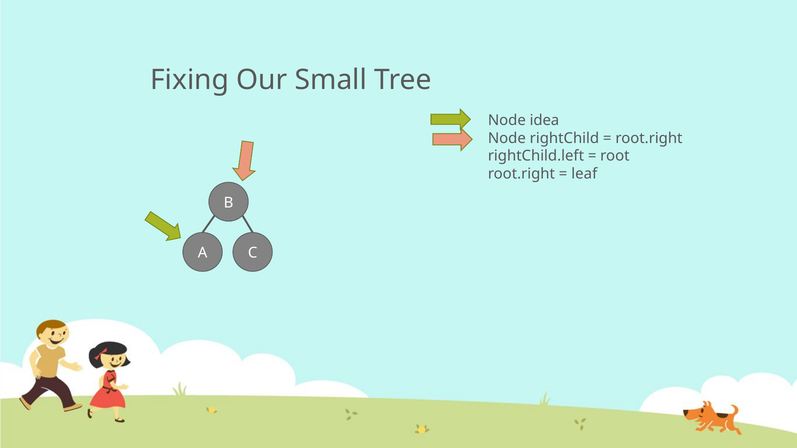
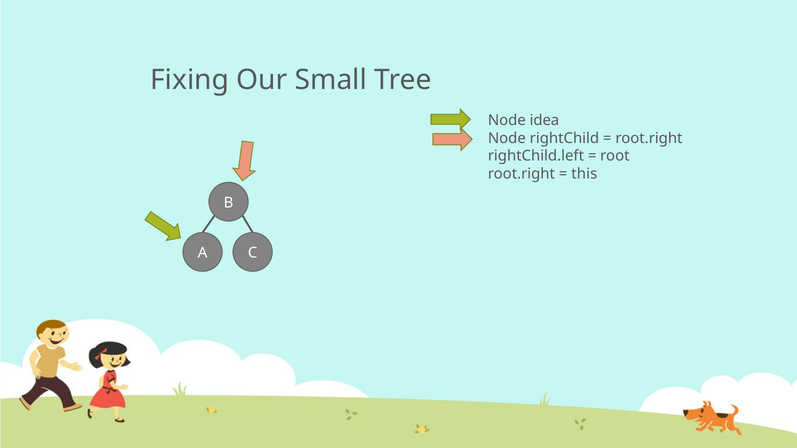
leaf: leaf -> this (584, 174)
